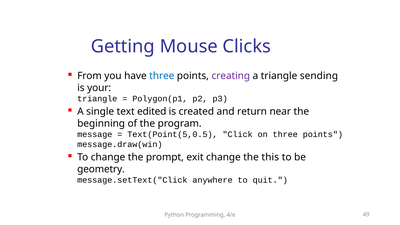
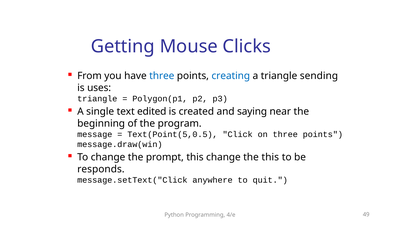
creating colour: purple -> blue (231, 76)
your: your -> uses (99, 88)
return: return -> saying (252, 112)
prompt exit: exit -> this (195, 157)
geometry: geometry -> responds (101, 169)
